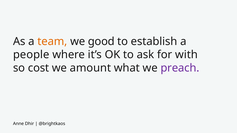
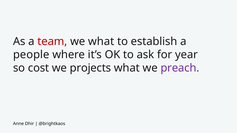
team colour: orange -> red (52, 41)
we good: good -> what (101, 41)
with: with -> year (187, 55)
amount: amount -> projects (90, 68)
